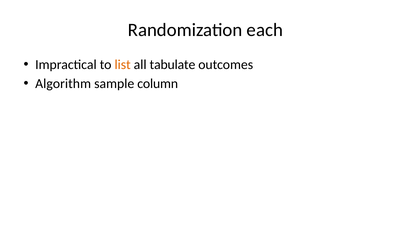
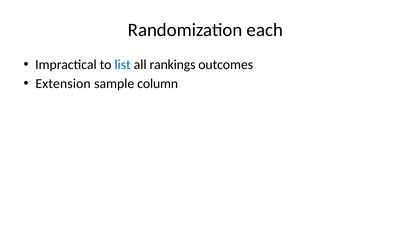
list colour: orange -> blue (123, 65)
tabulate: tabulate -> rankings (172, 65)
Algorithm: Algorithm -> Extension (63, 84)
